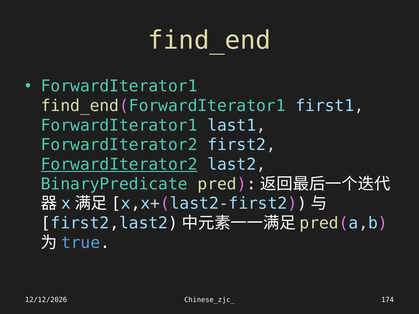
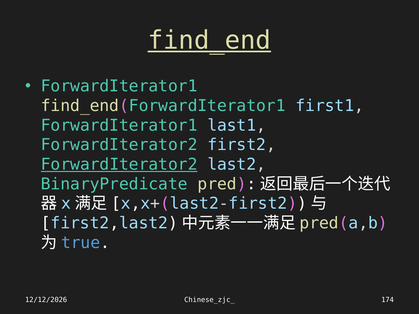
find_end underline: none -> present (209, 41)
